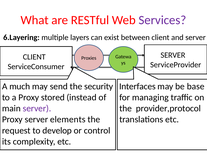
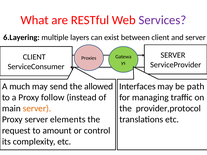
security: security -> allowed (99, 87)
base: base -> path (196, 87)
stored: stored -> follow (53, 98)
server colour: purple -> orange (37, 109)
develop: develop -> amount (57, 131)
